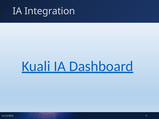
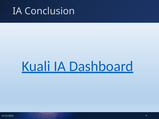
Integration: Integration -> Conclusion (50, 11)
